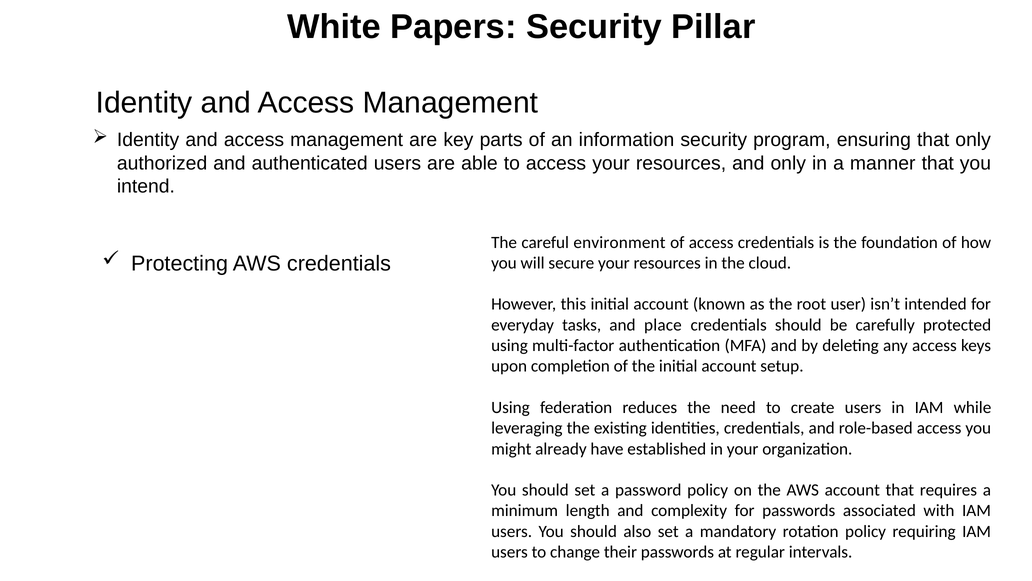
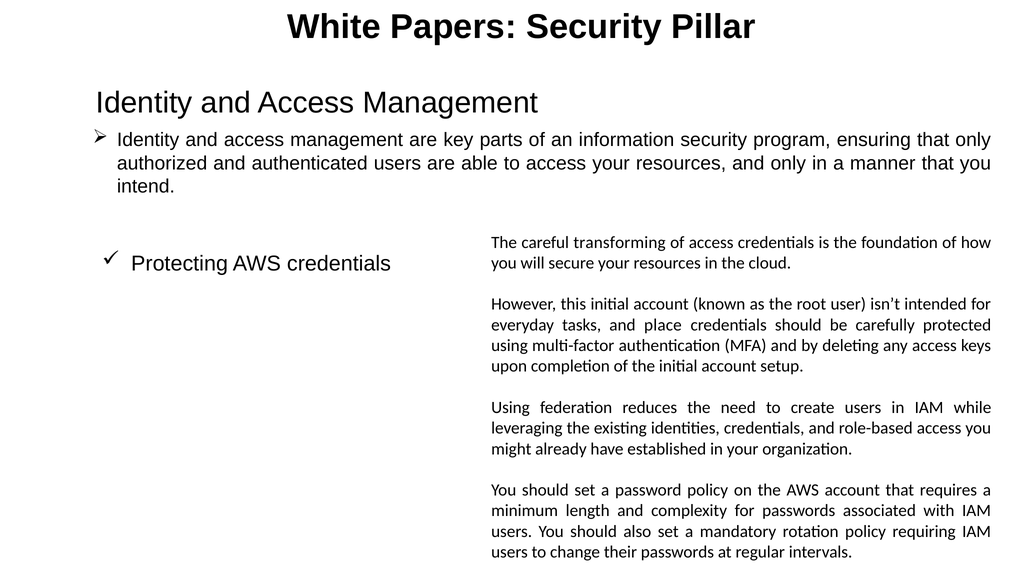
environment: environment -> transforming (620, 242)
